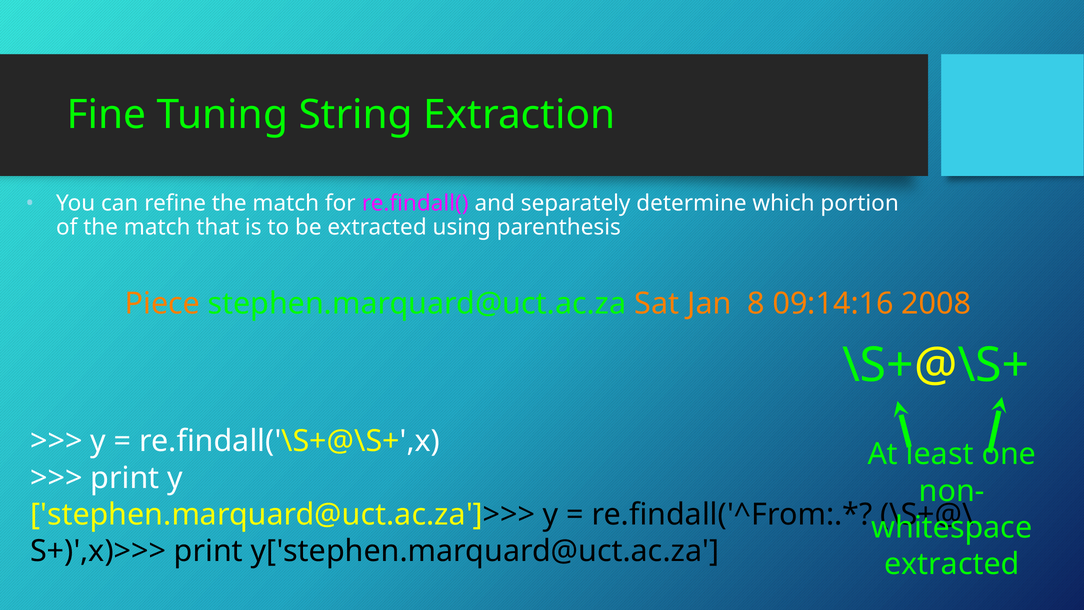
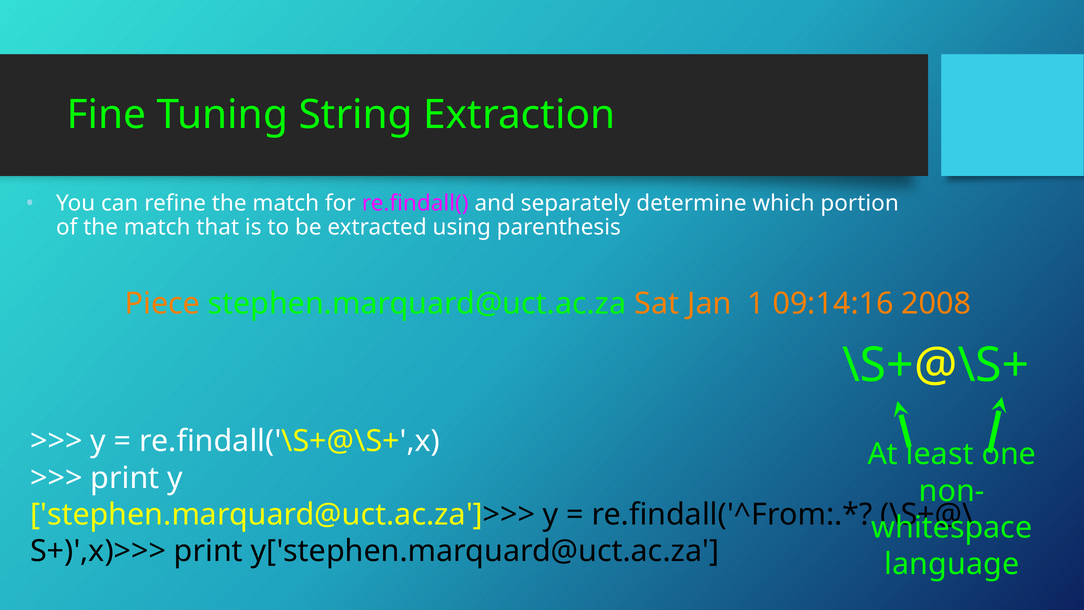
8: 8 -> 1 (756, 304)
extracted: extracted -> language (952, 564)
